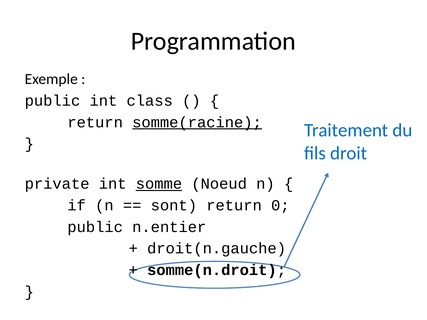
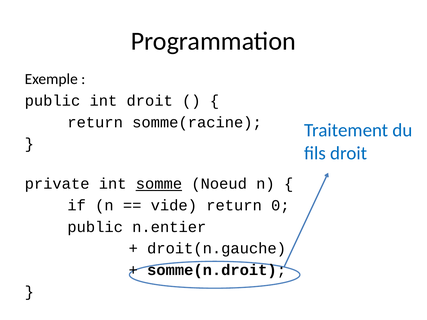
int class: class -> droit (150, 101)
somme(racine underline: present -> none (197, 122)
sont: sont -> vide (174, 206)
